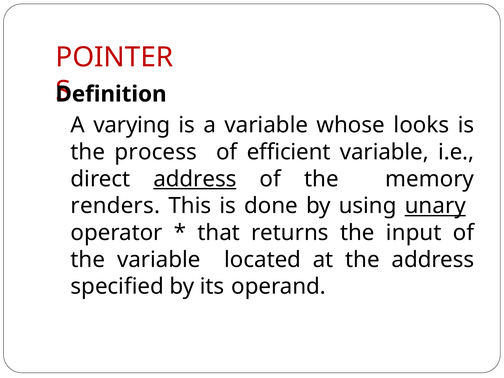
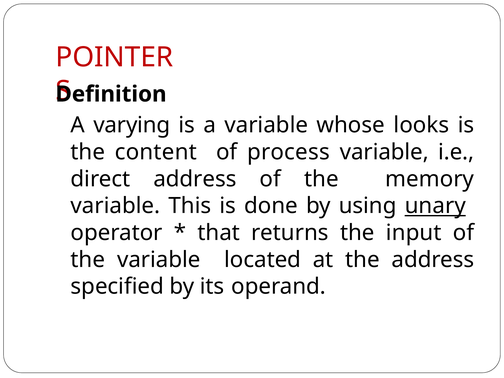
process: process -> content (156, 152)
efficient: efficient -> process (288, 152)
address underline: present -> none (195, 179)
renders: renders -> variable (115, 206)
